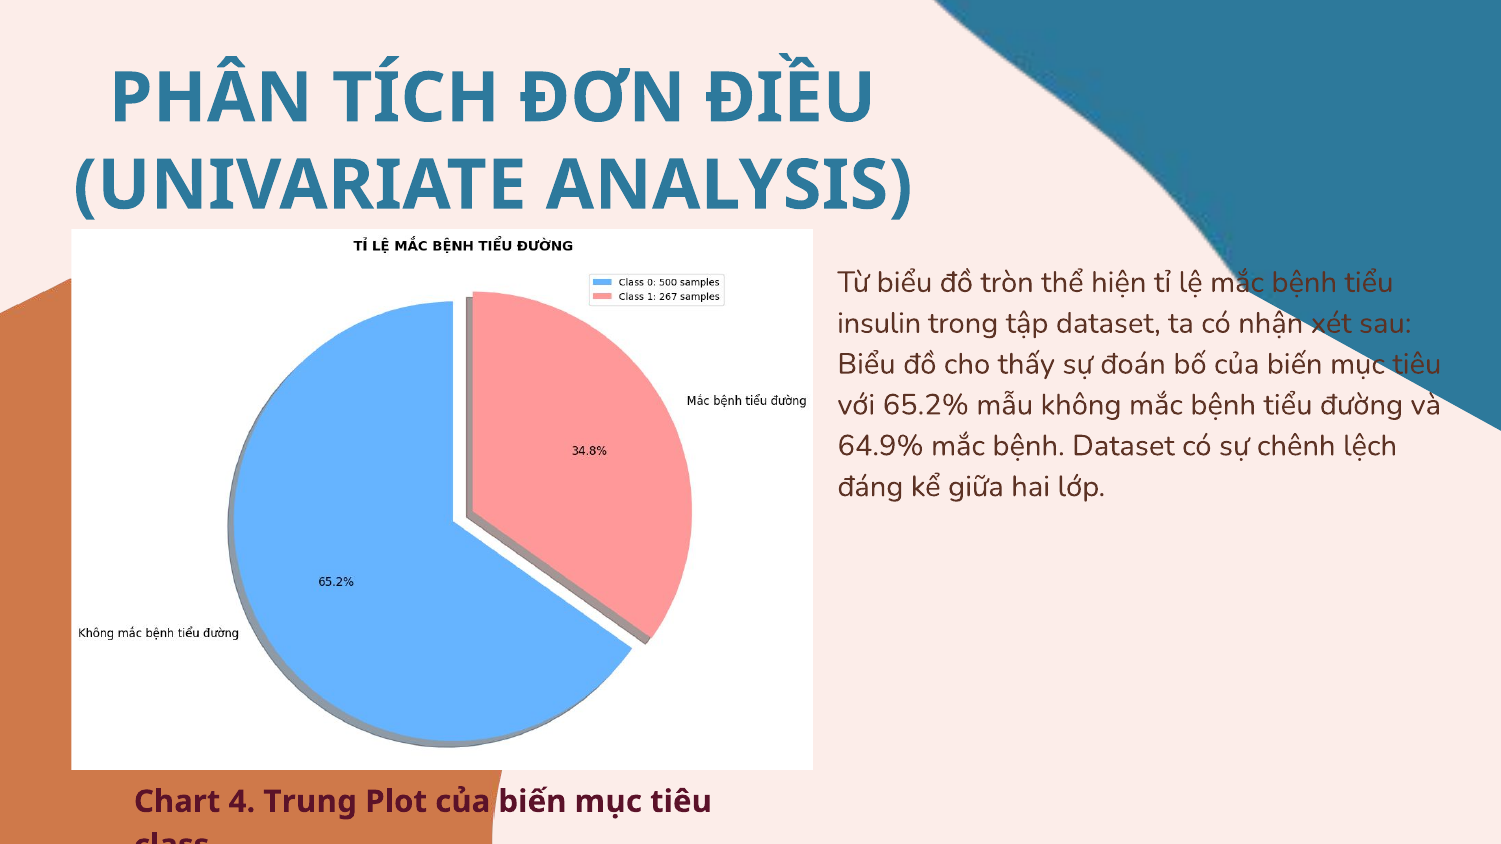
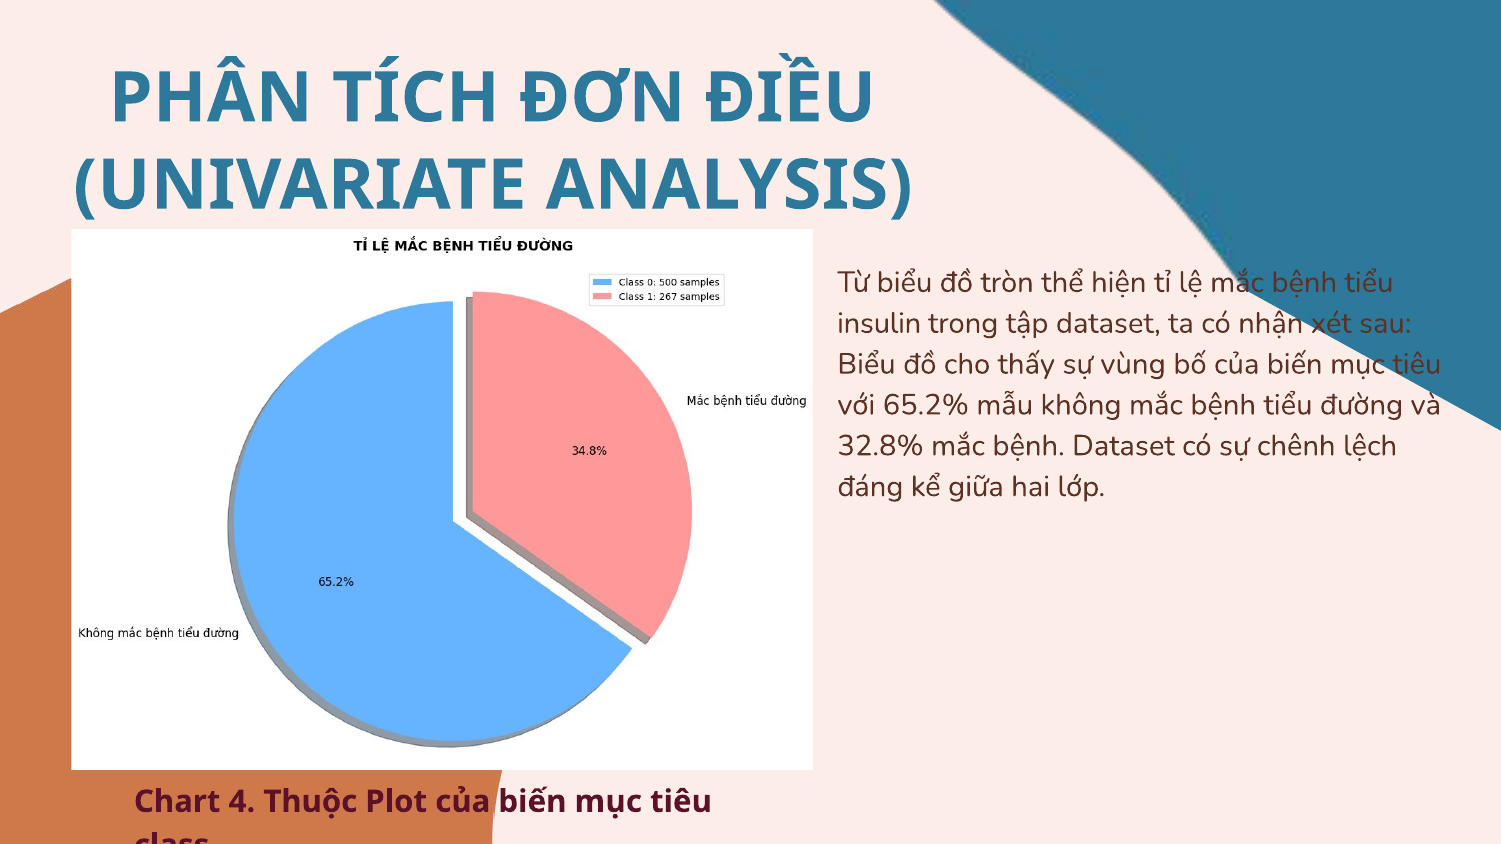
đoán: đoán -> vùng (1133, 364)
64.9%: 64.9% -> 32.8% (881, 446)
Trung: Trung -> Thuộc (310, 802)
